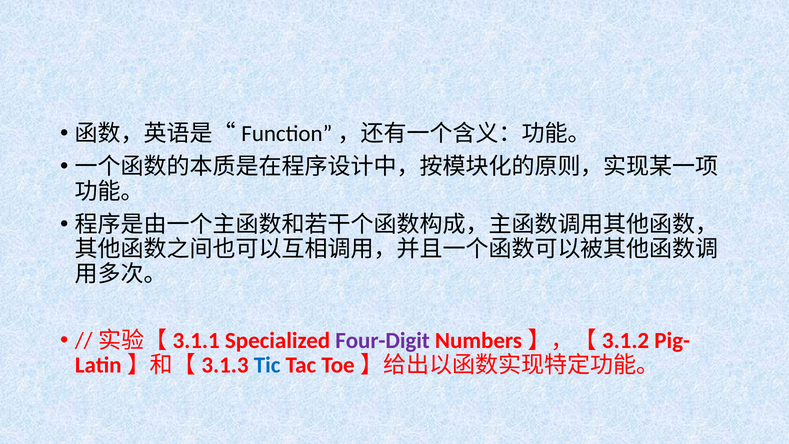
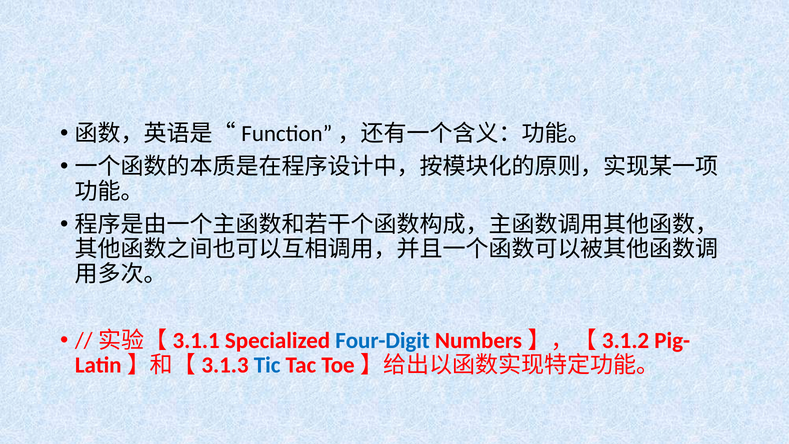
Four-Digit colour: purple -> blue (383, 340)
